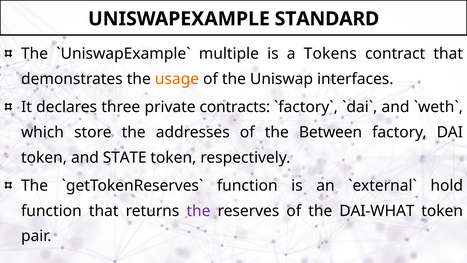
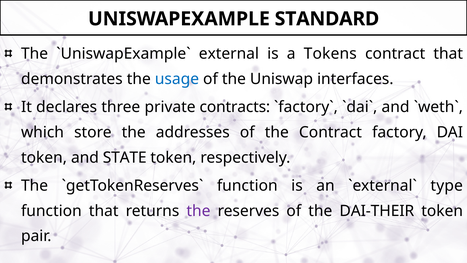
multiple: multiple -> external (229, 54)
usage colour: orange -> blue (177, 79)
the Between: Between -> Contract (330, 132)
hold: hold -> type (447, 185)
DAI-WHAT: DAI-WHAT -> DAI-THEIR (377, 211)
